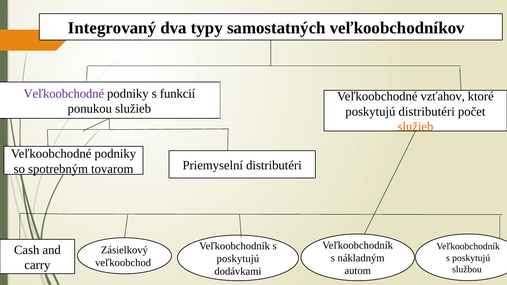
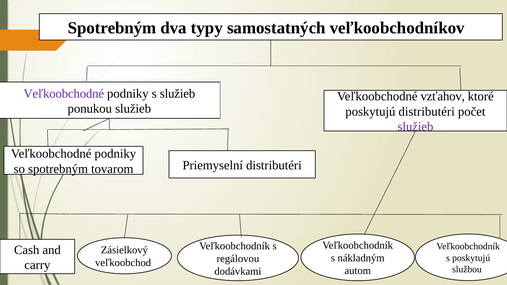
Integrovaný: Integrovaný -> Spotrebným (112, 28)
s funkcií: funkcií -> služieb (178, 94)
služieb colour: orange -> purple (415, 127)
poskytujú: poskytujú -> regálovou (238, 259)
